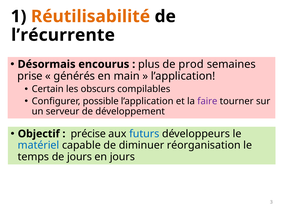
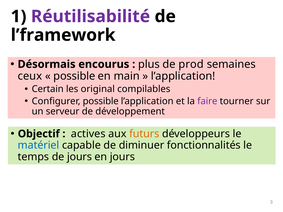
Réutilisabilité colour: orange -> purple (91, 16)
l’récurrente: l’récurrente -> l’framework (63, 35)
prise: prise -> ceux (30, 76)
générés: générés -> possible (74, 76)
obscurs: obscurs -> original (98, 89)
précise: précise -> actives (88, 134)
futurs colour: blue -> orange (144, 134)
réorganisation: réorganisation -> fonctionnalités (204, 145)
